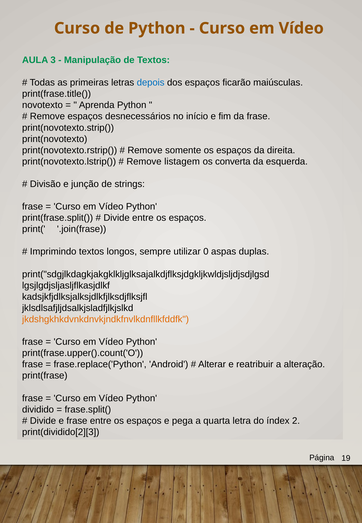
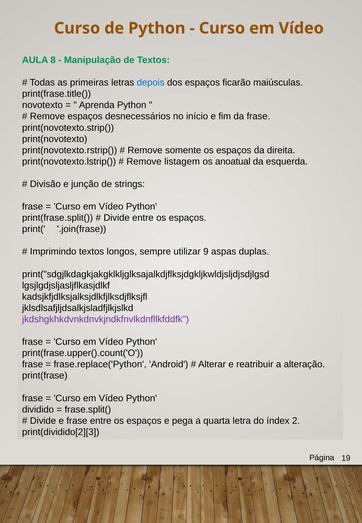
3: 3 -> 8 (53, 60)
converta: converta -> anoatual (233, 161)
0: 0 -> 9 (206, 252)
jkdshgkhkdvnkdnvkjndkfnvlkdnfllkfddfk colour: orange -> purple (106, 319)
